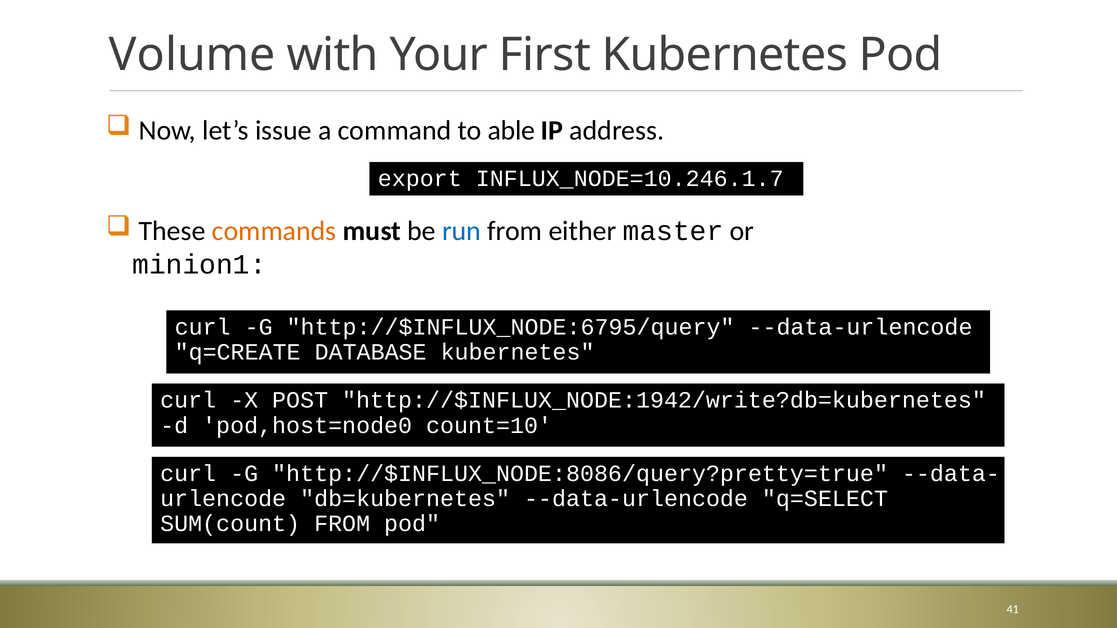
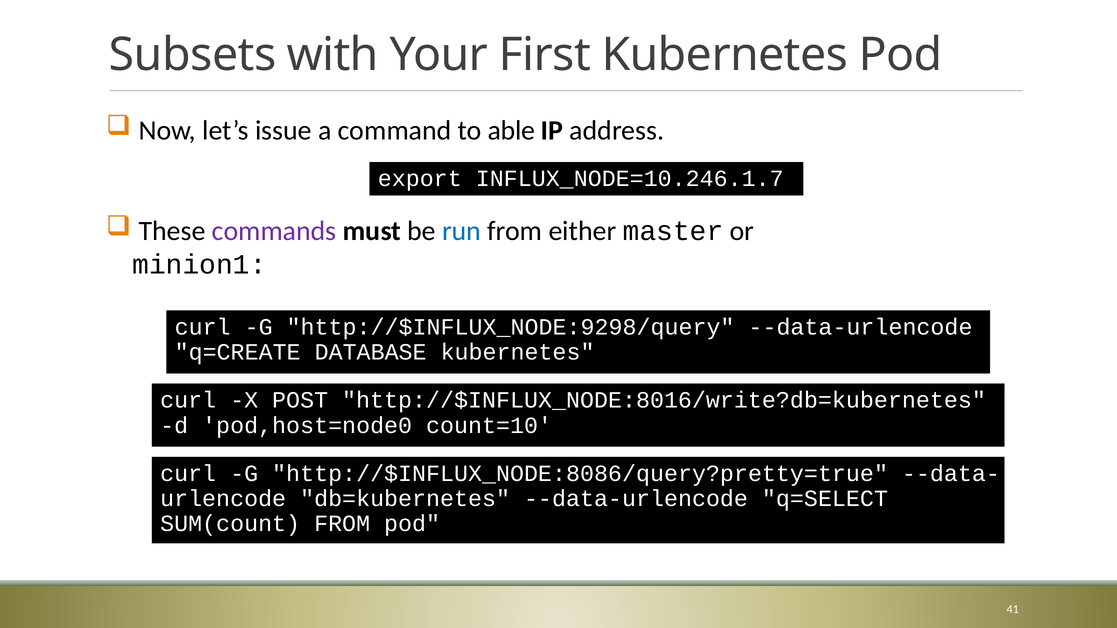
Volume: Volume -> Subsets (193, 55)
commands colour: orange -> purple (274, 231)
http://$INFLUX_NODE:6795/query: http://$INFLUX_NODE:6795/query -> http://$INFLUX_NODE:9298/query (511, 327)
http://$INFLUX_NODE:1942/write?db=kubernetes: http://$INFLUX_NODE:1942/write?db=kubernetes -> http://$INFLUX_NODE:8016/write?db=kubernetes (664, 400)
